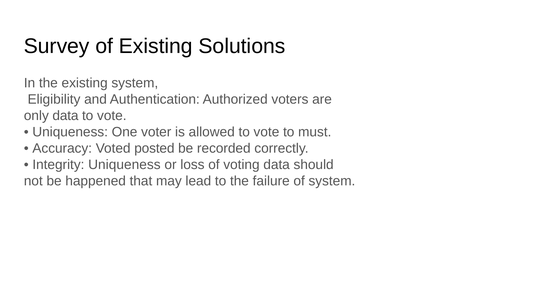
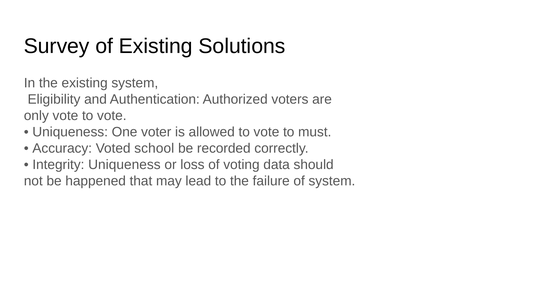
only data: data -> vote (65, 116)
posted: posted -> school (154, 148)
